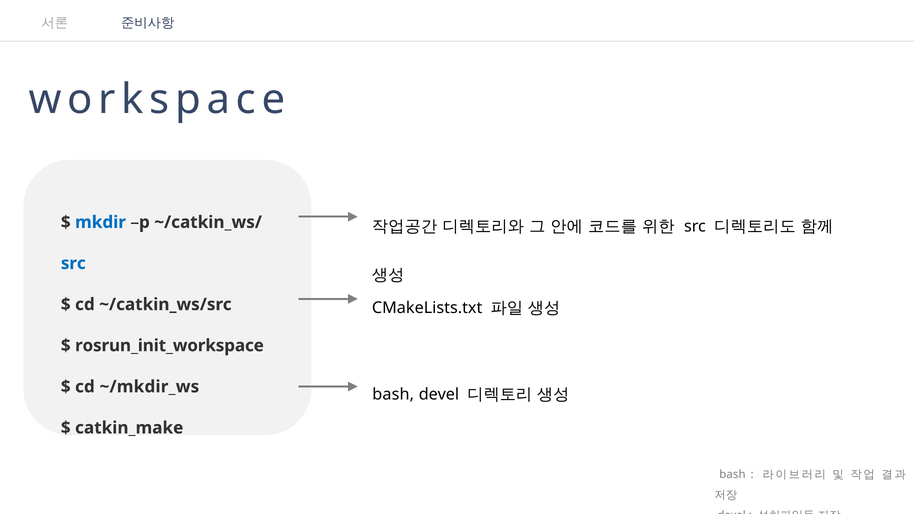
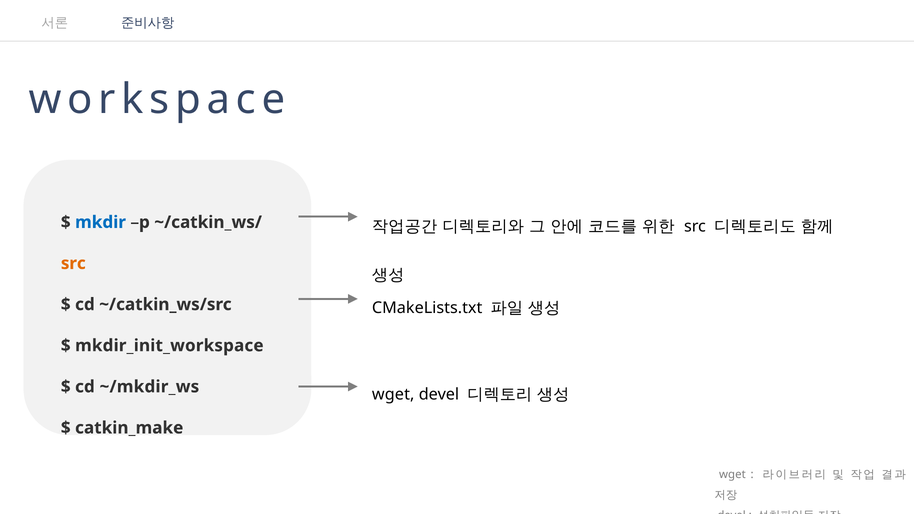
src colour: blue -> orange (73, 263)
rosrun_init_workspace: rosrun_init_workspace -> mkdir_init_workspace (169, 346)
bash: bash -> wget (393, 395)
bash: bash -> wget (732, 475)
